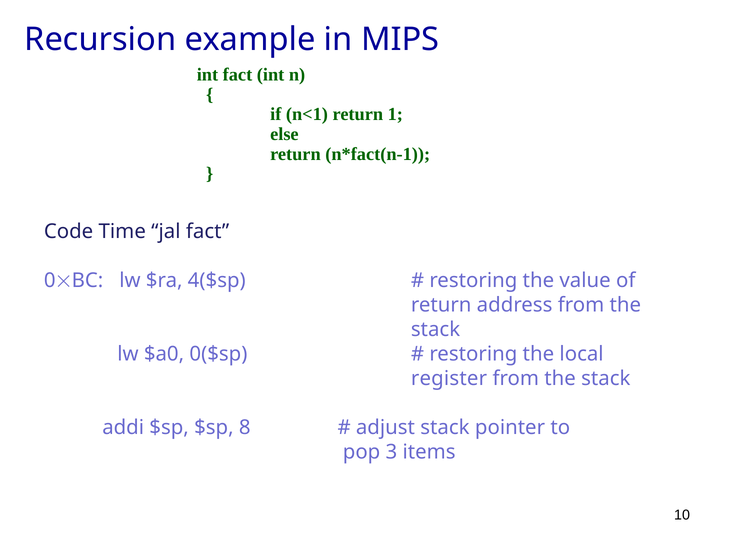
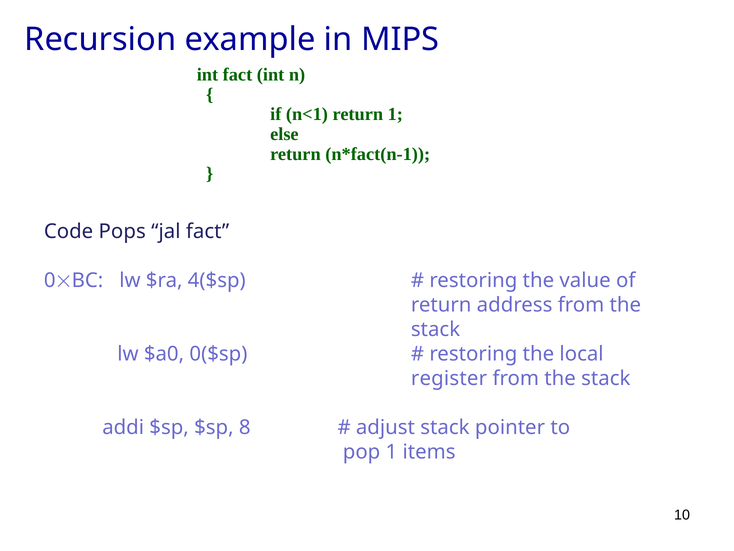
Time: Time -> Pops (122, 231)
pop 3: 3 -> 1 (391, 452)
